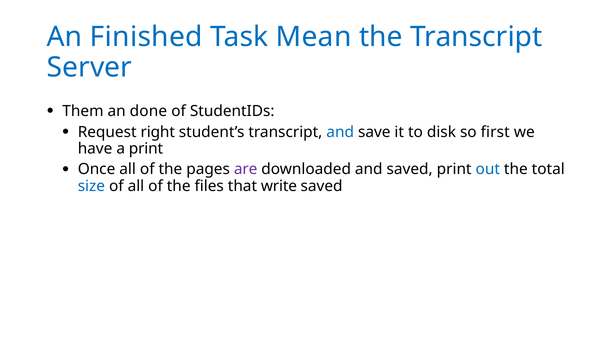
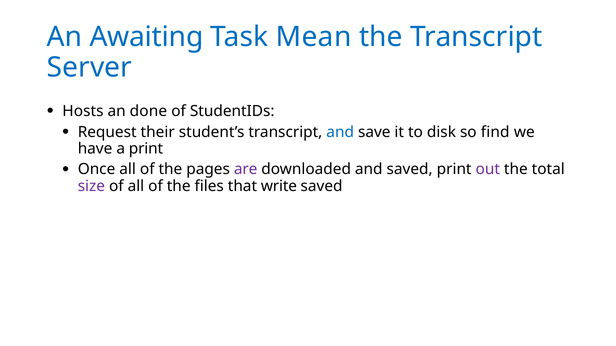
Finished: Finished -> Awaiting (147, 37)
Them: Them -> Hosts (83, 111)
right: right -> their (158, 132)
first: first -> find (495, 132)
out colour: blue -> purple (488, 170)
size colour: blue -> purple (91, 186)
